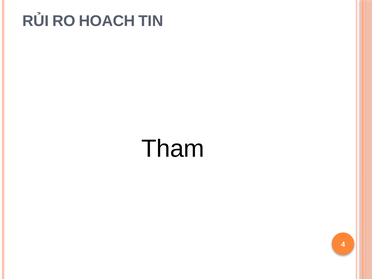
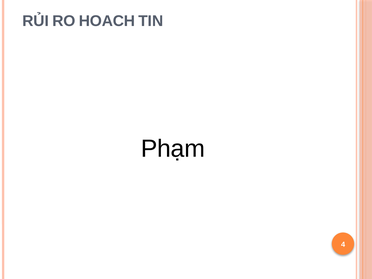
Tham: Tham -> Phạm (173, 149)
